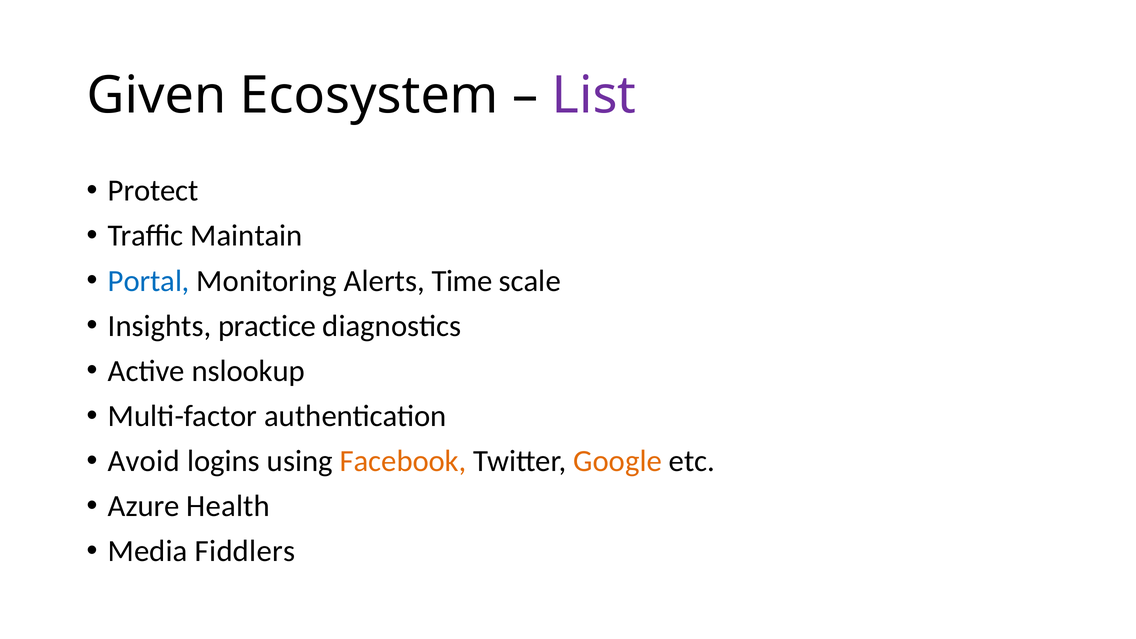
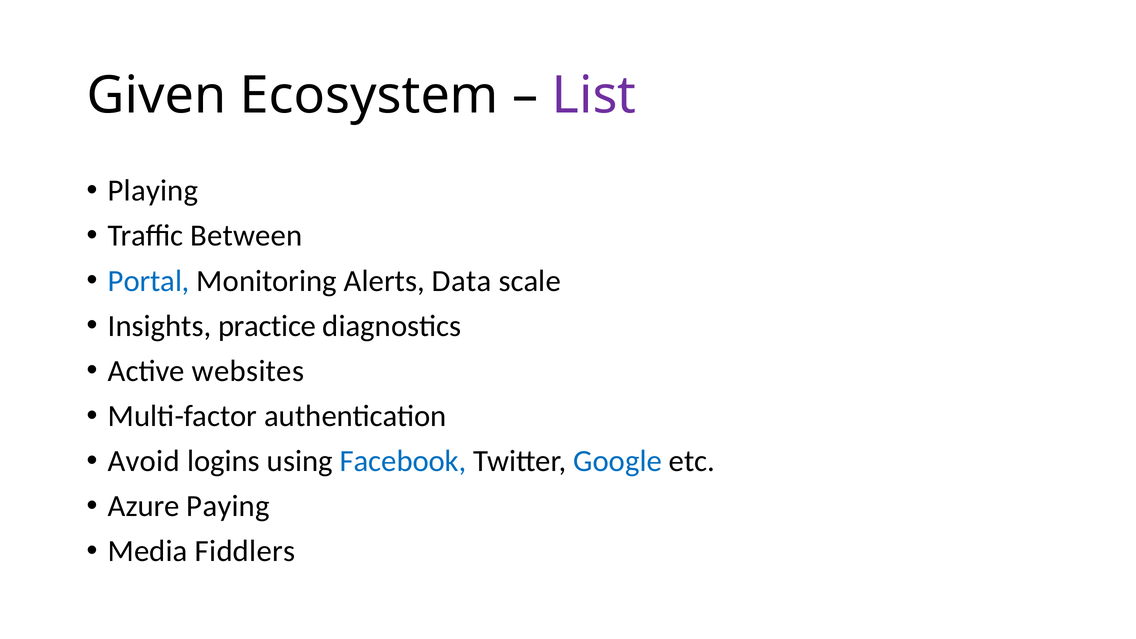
Protect: Protect -> Playing (153, 191)
Maintain: Maintain -> Between (246, 236)
Time: Time -> Data (462, 281)
nslookup: nslookup -> websites (248, 371)
Facebook colour: orange -> blue (403, 461)
Google colour: orange -> blue (618, 461)
Health: Health -> Paying (228, 506)
